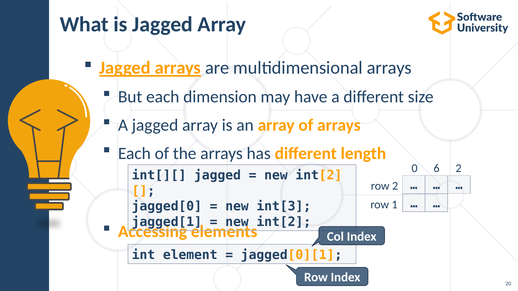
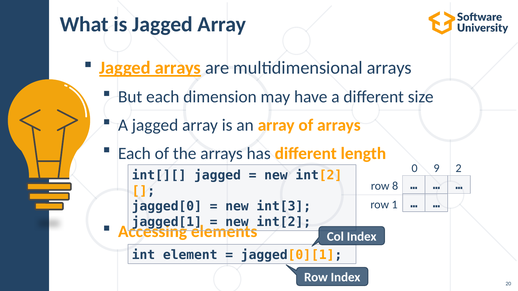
6: 6 -> 9 (437, 168)
row 2: 2 -> 8 (395, 186)
